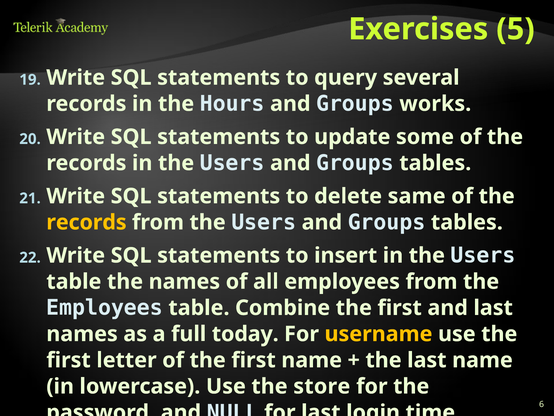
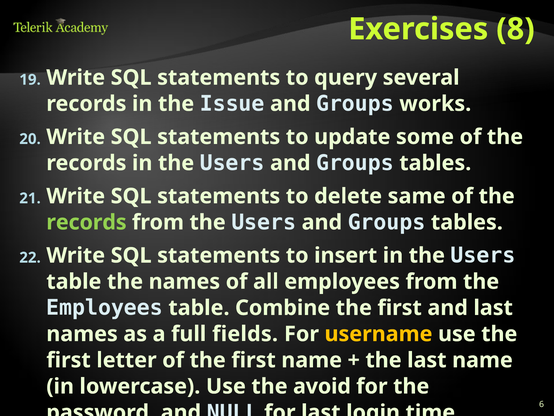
5: 5 -> 8 (515, 29)
Hours: Hours -> Issue (232, 104)
records colour: yellow -> light green (86, 222)
today: today -> fields (245, 334)
store: store -> avoid (322, 386)
